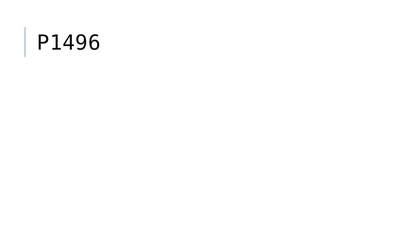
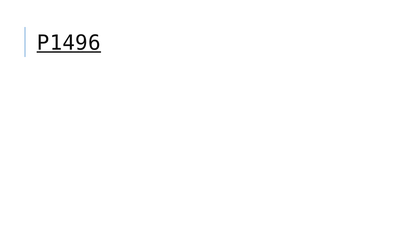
P1496 underline: none -> present (69, 43)
